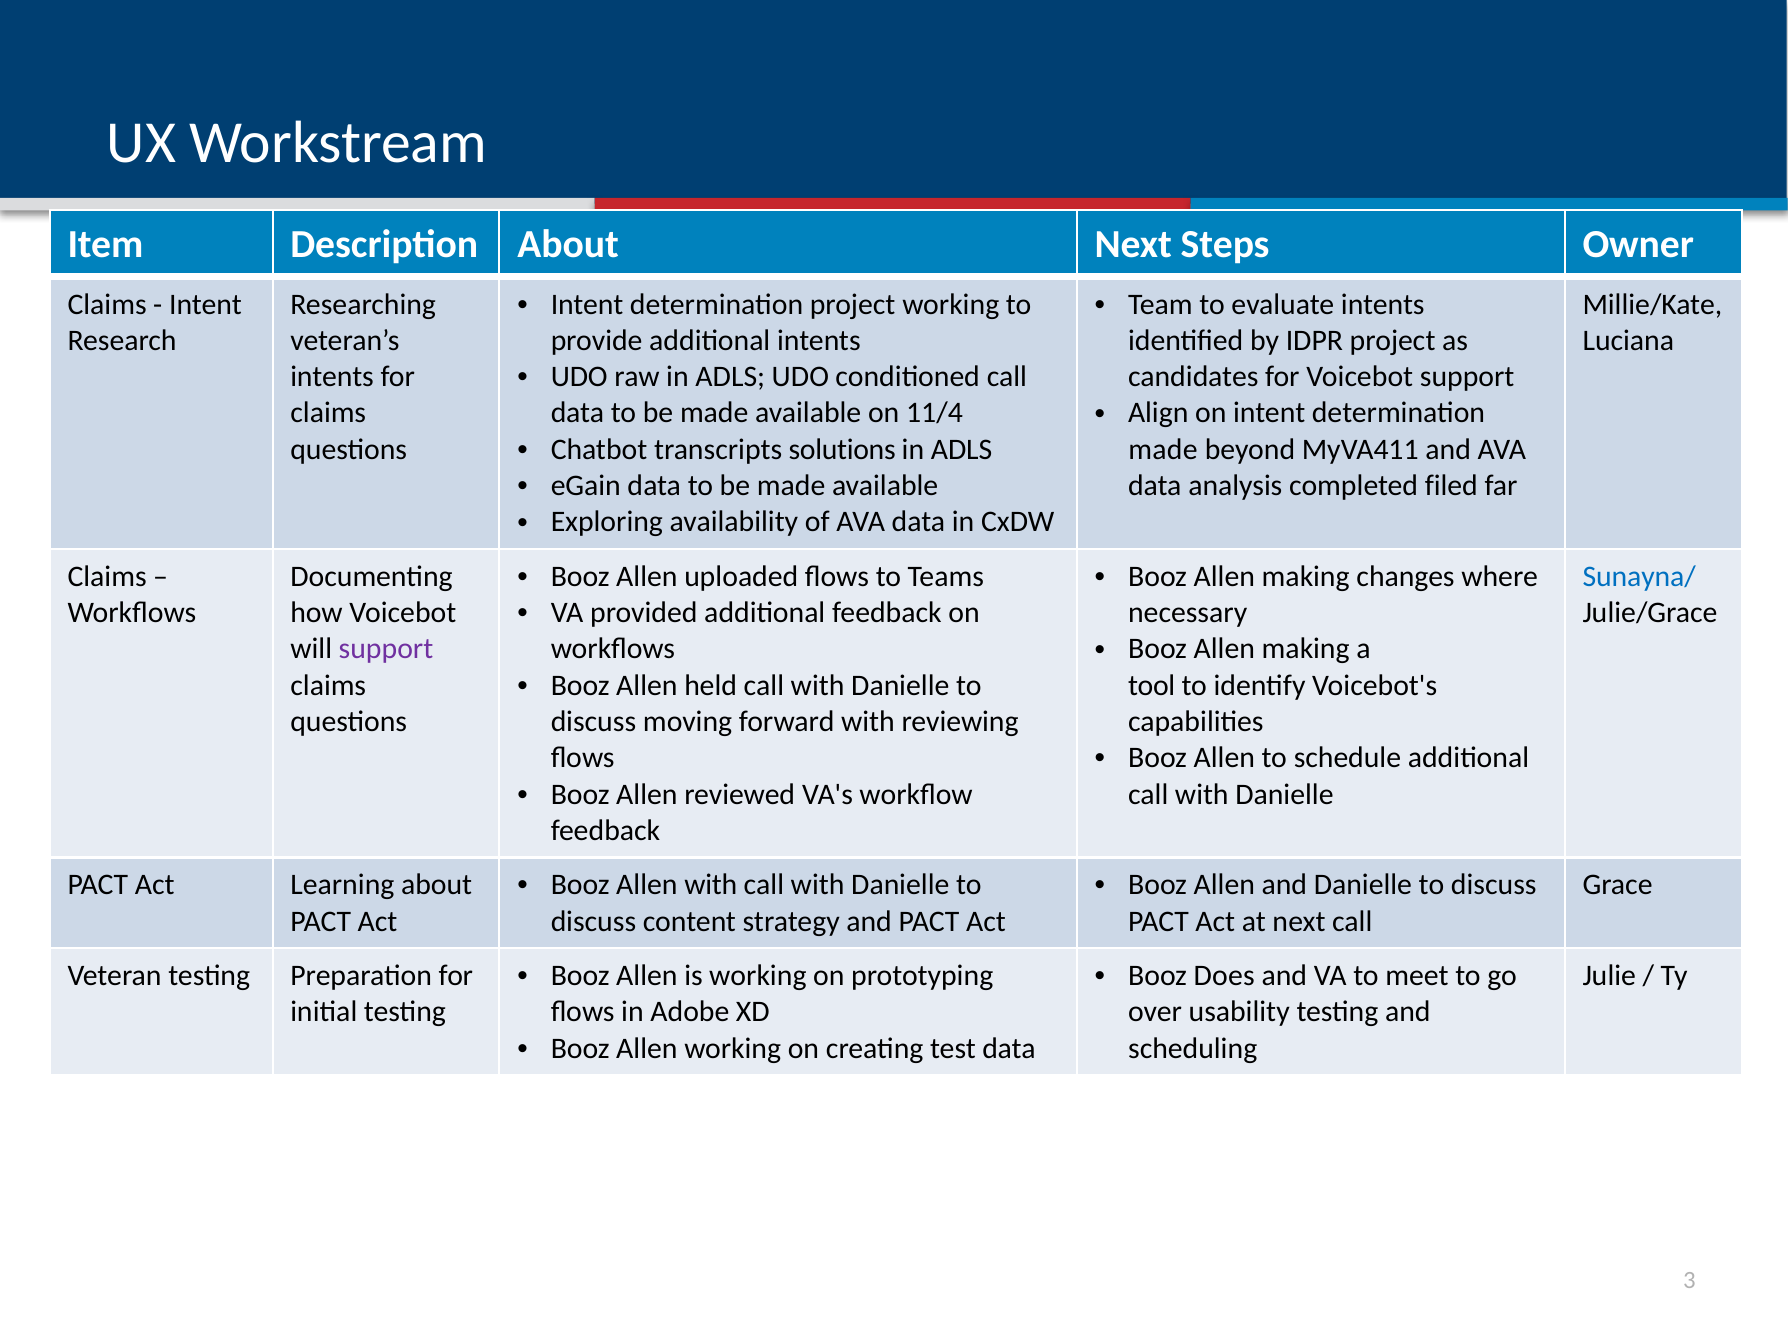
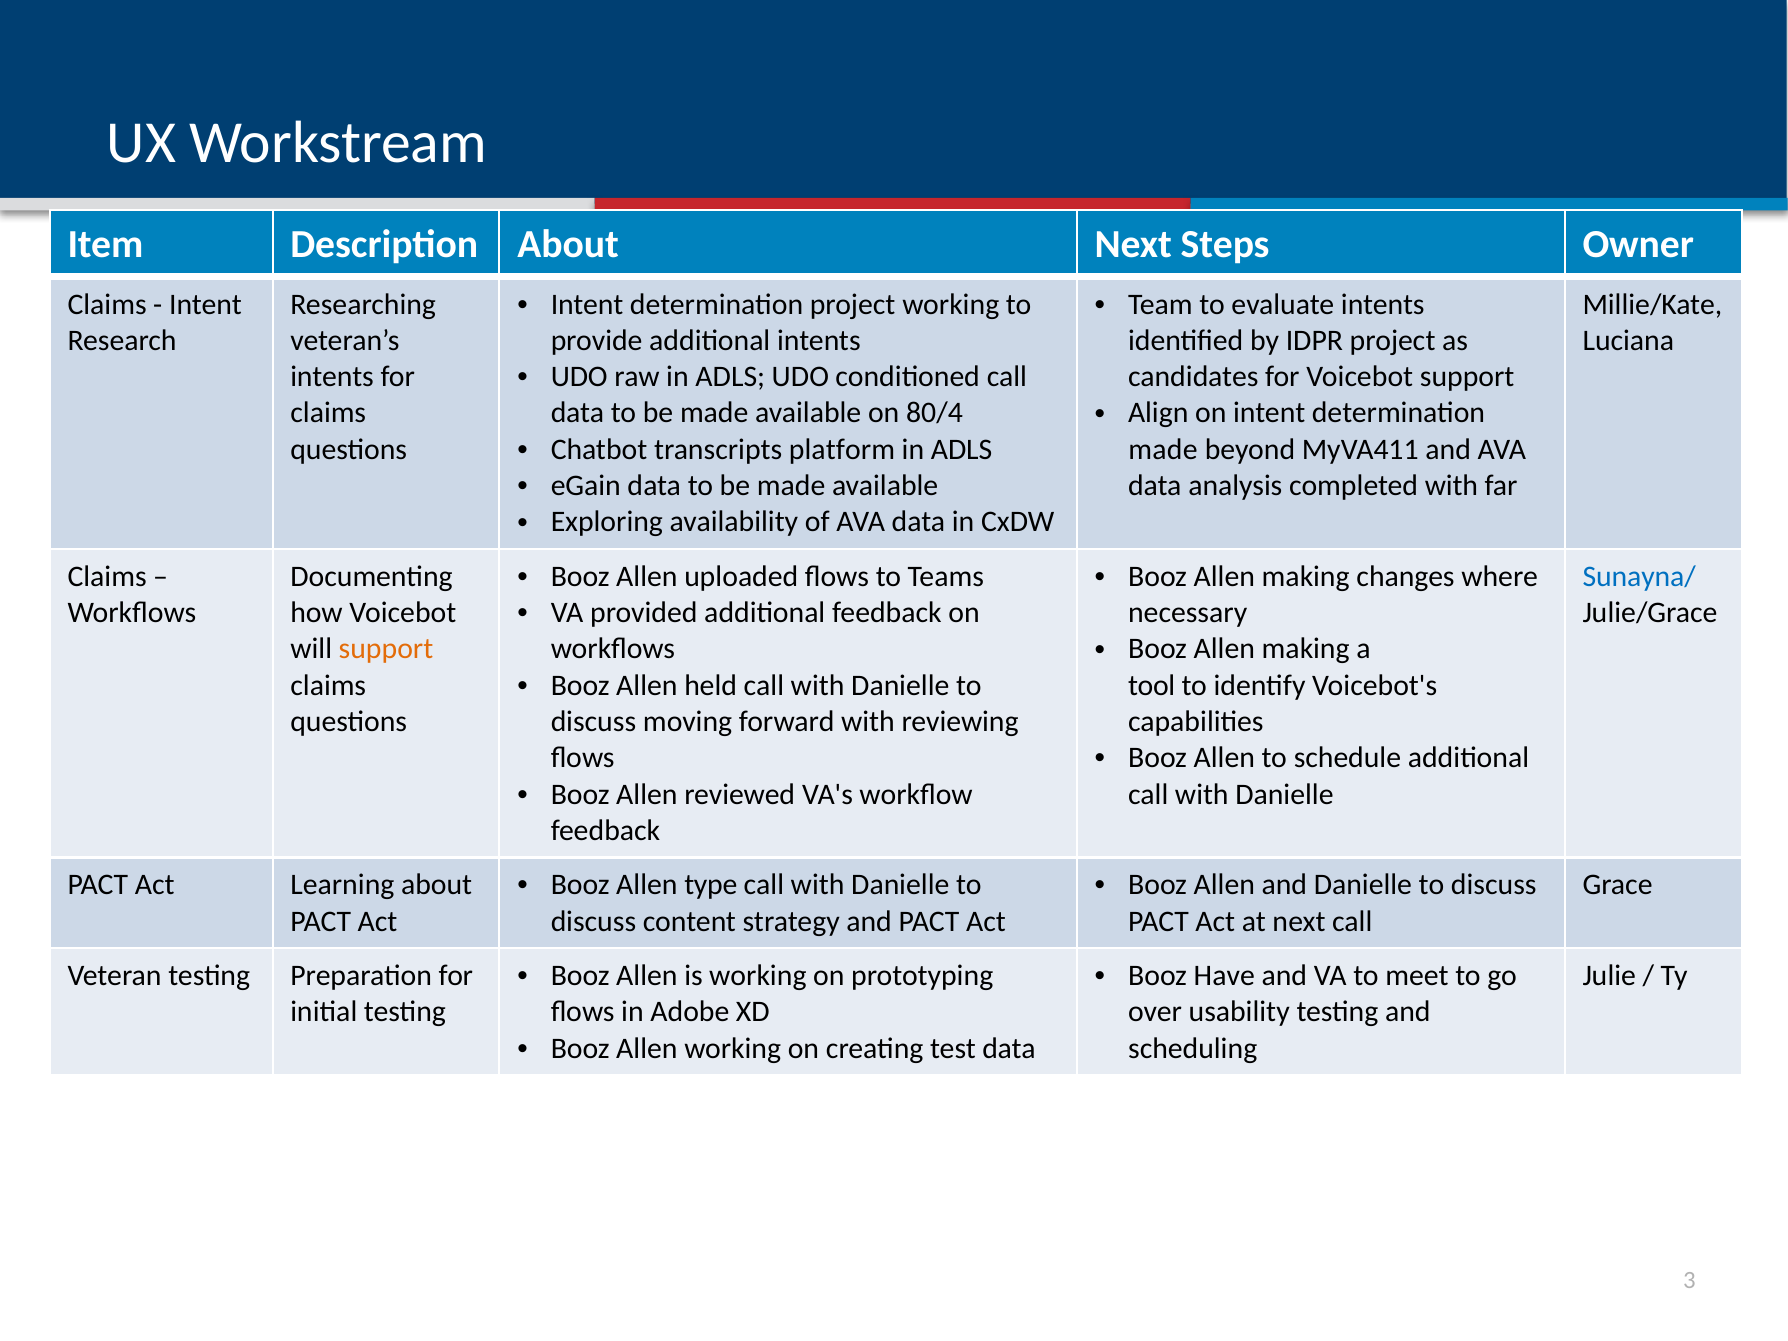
11/4: 11/4 -> 80/4 (935, 413)
solutions: solutions -> platform (842, 449)
completed filed: filed -> with (1451, 486)
support colour: purple -> orange (386, 649)
Allen with: with -> type (711, 885)
Does: Does -> Have (1224, 976)
